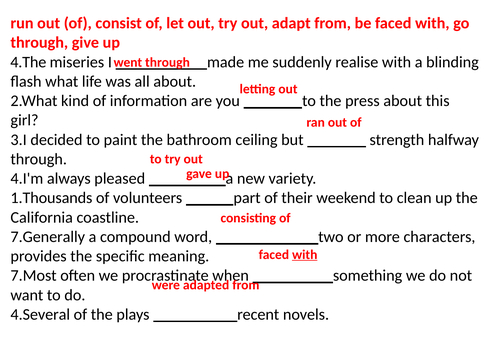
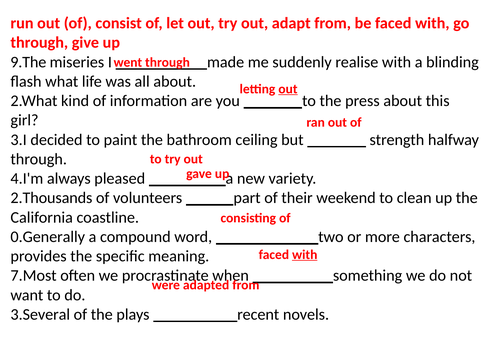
4.The: 4.The -> 9.The (28, 62)
out underline: none -> present (288, 89)
1.Thousands: 1.Thousands -> 2.Thousands (51, 198)
7.Generally: 7.Generally -> 0.Generally (48, 237)
4.Several: 4.Several -> 3.Several (40, 314)
